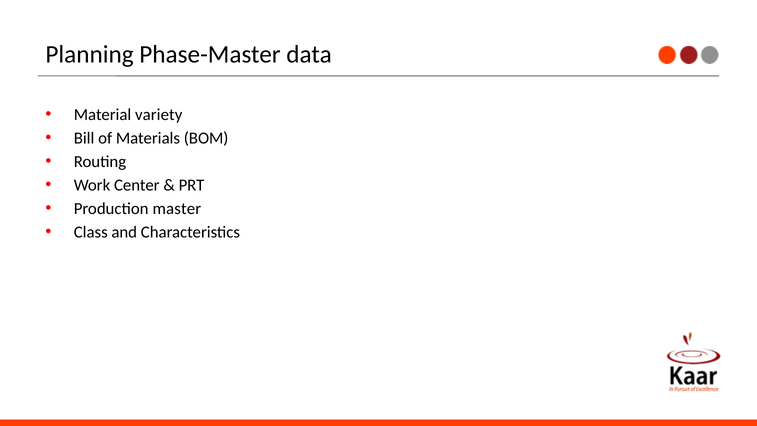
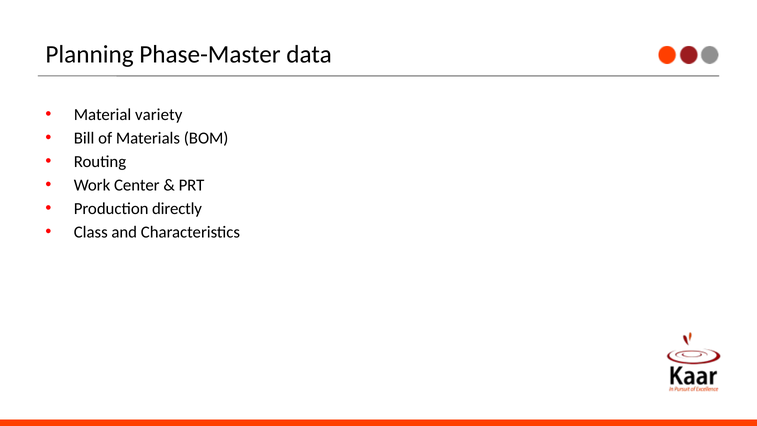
master: master -> directly (177, 209)
